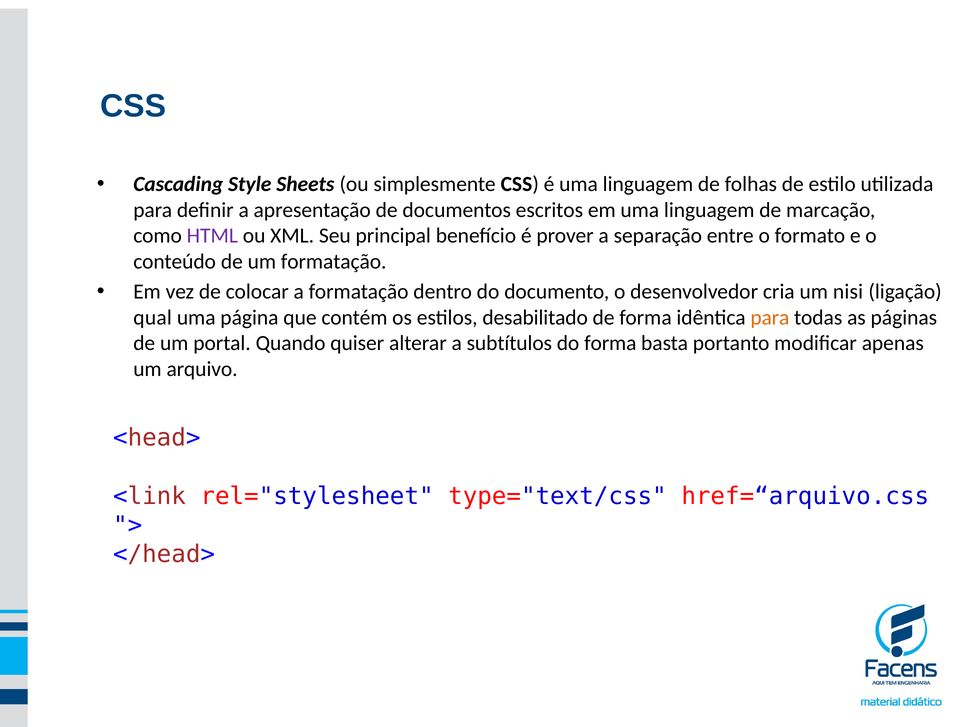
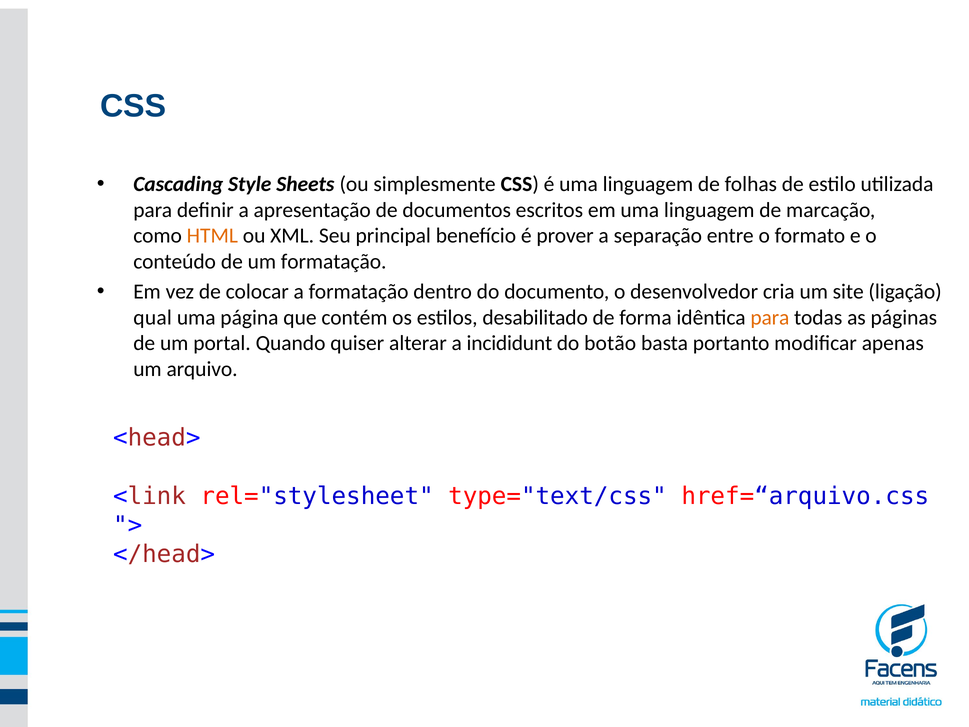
HTML colour: purple -> orange (212, 236)
nisi: nisi -> site (848, 292)
subtítulos: subtítulos -> incididunt (509, 343)
do forma: forma -> botão (610, 343)
